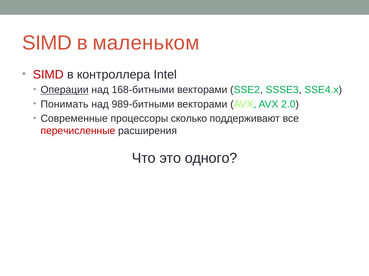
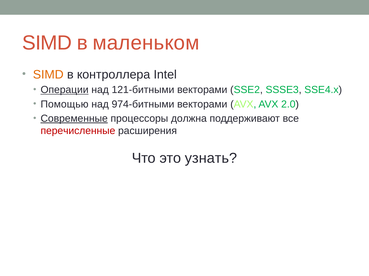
SIMD colour: red -> orange (48, 75)
168-битными: 168-битными -> 121-битными (143, 90)
Понимать: Понимать -> Помощью (65, 104)
989-битными: 989-битными -> 974-битными (143, 104)
Современные underline: none -> present (74, 119)
сколько: сколько -> должна (189, 119)
одного: одного -> узнать (211, 159)
